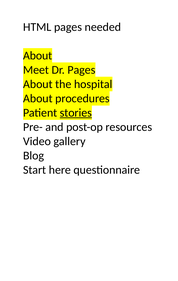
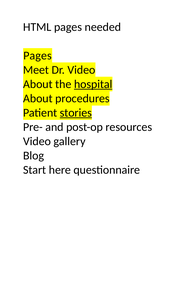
About: About -> Pages (38, 55)
Dr Pages: Pages -> Video (81, 70)
hospital underline: none -> present (93, 84)
